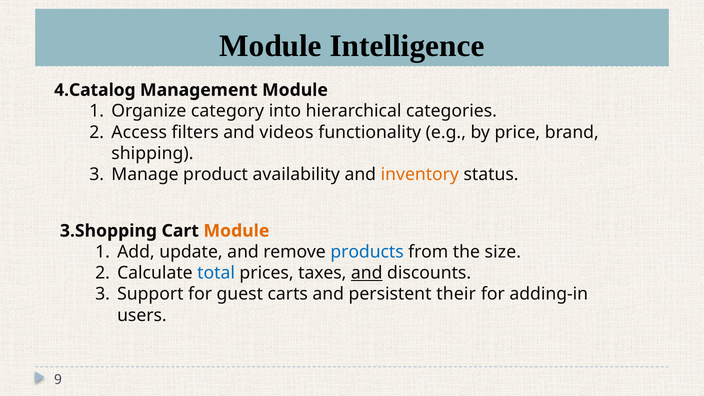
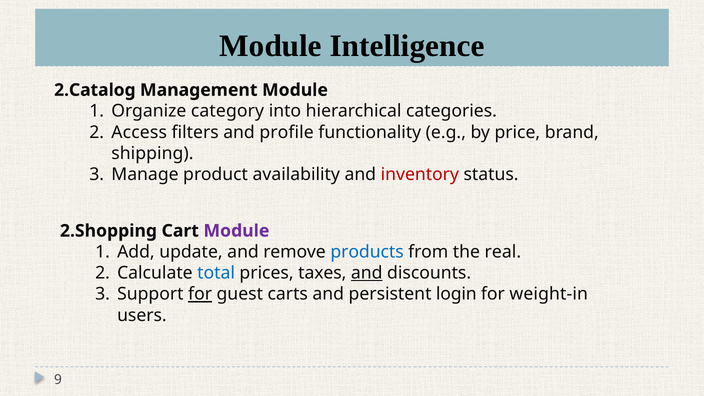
4.Catalog: 4.Catalog -> 2.Catalog (95, 90)
videos: videos -> profile (287, 132)
inventory colour: orange -> red (420, 175)
3.Shopping: 3.Shopping -> 2.Shopping (108, 231)
Module colour: orange -> purple (236, 231)
size: size -> real (503, 252)
for underline: none -> present (200, 294)
their: their -> login (456, 294)
adding-in: adding-in -> weight-in (549, 294)
